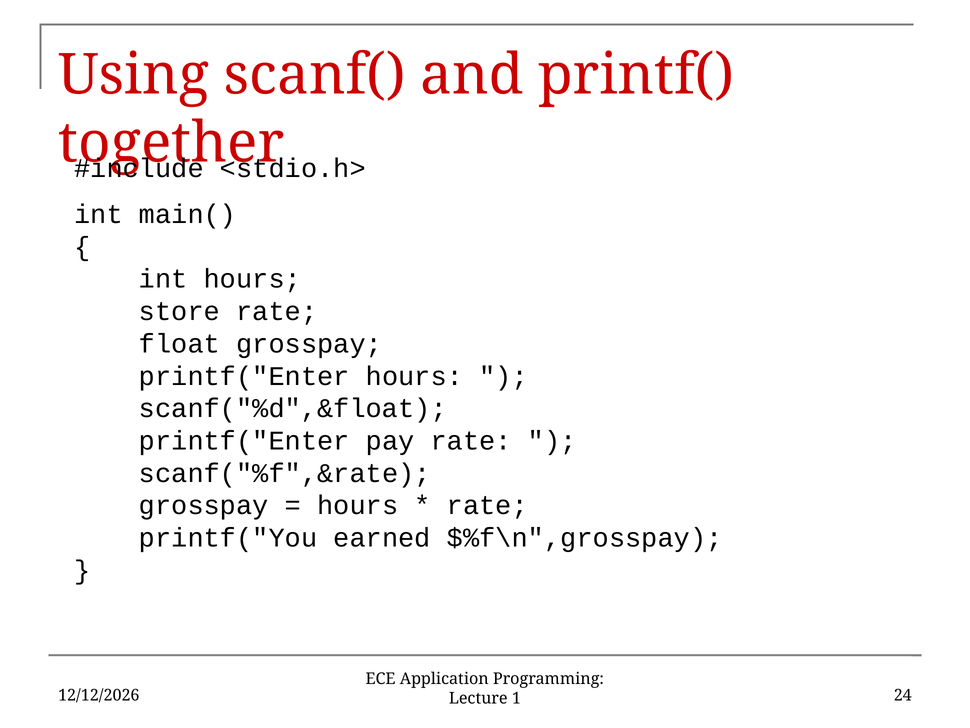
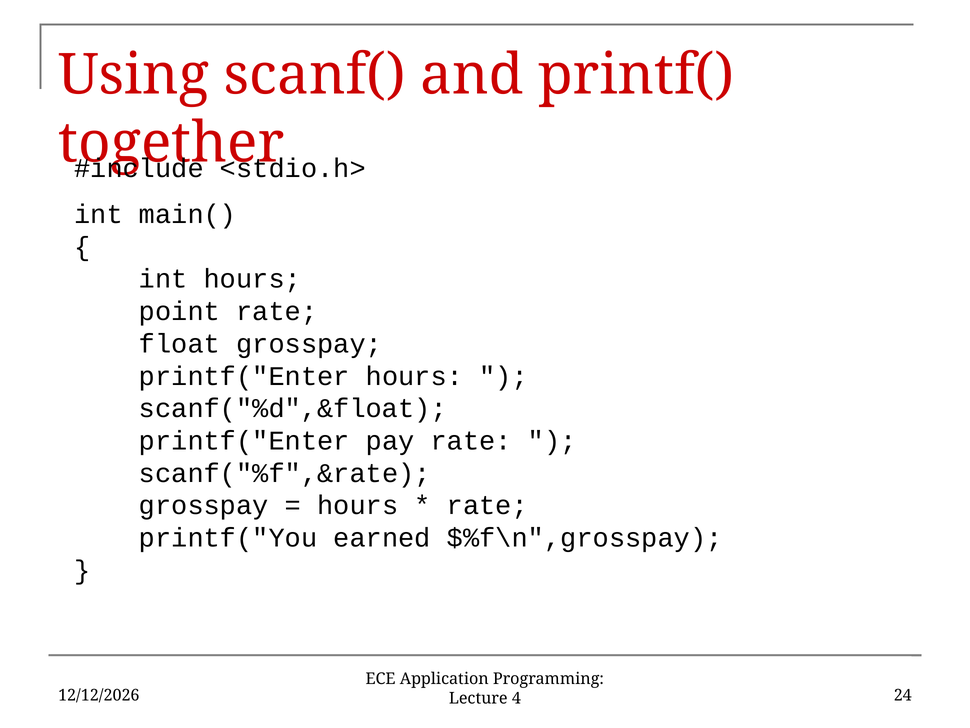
store: store -> point (179, 311)
1: 1 -> 4 (516, 698)
